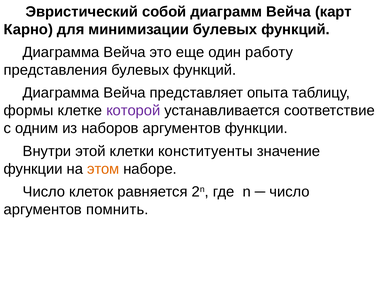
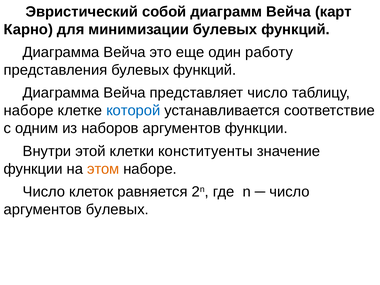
представляет опыта: опыта -> число (268, 93)
формы: формы -> наборе (29, 111)
которой colour: purple -> blue (133, 111)
аргументов помнить: помнить -> булевых (117, 209)
